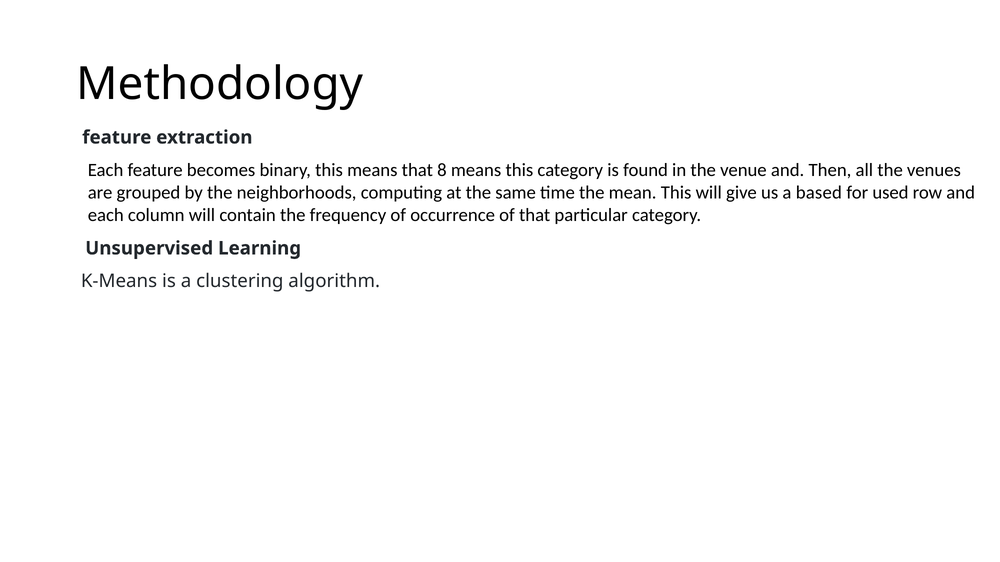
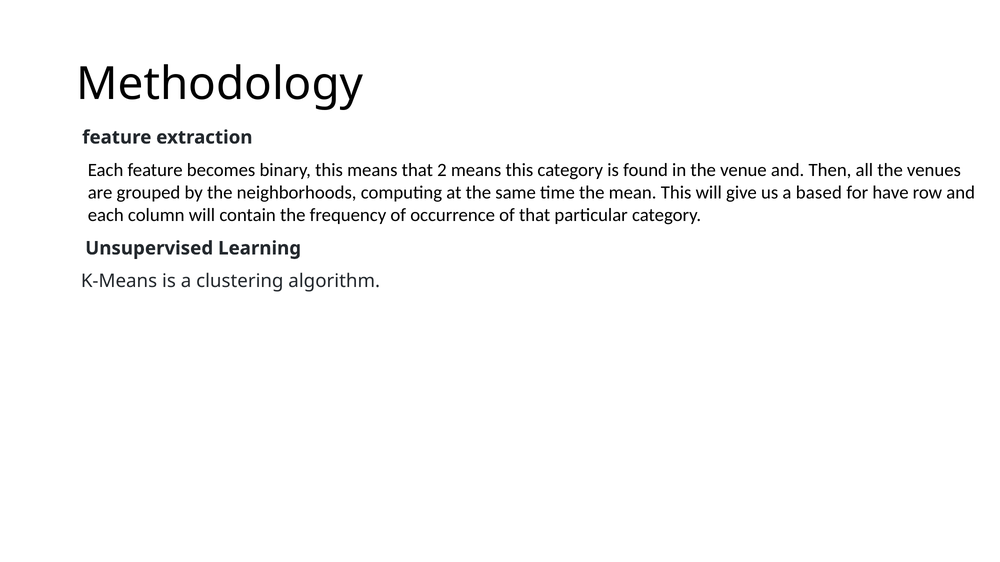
8: 8 -> 2 (442, 170)
used: used -> have (890, 193)
